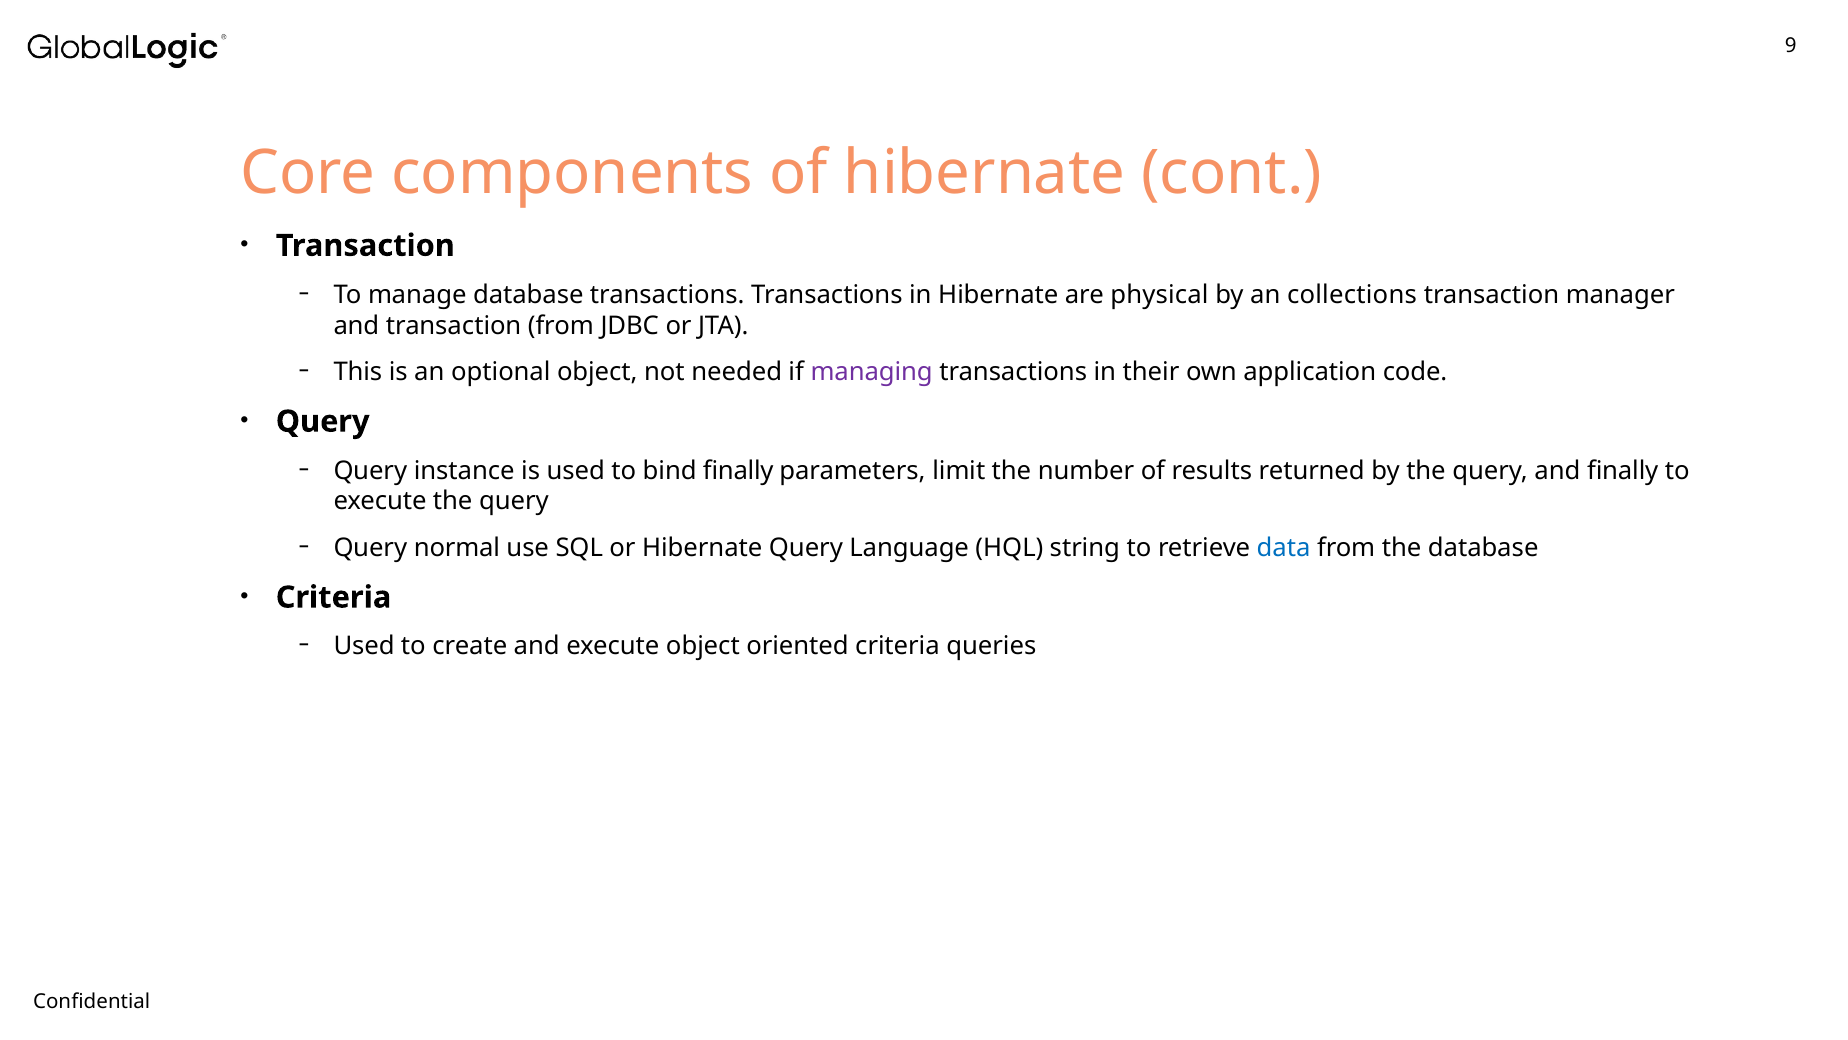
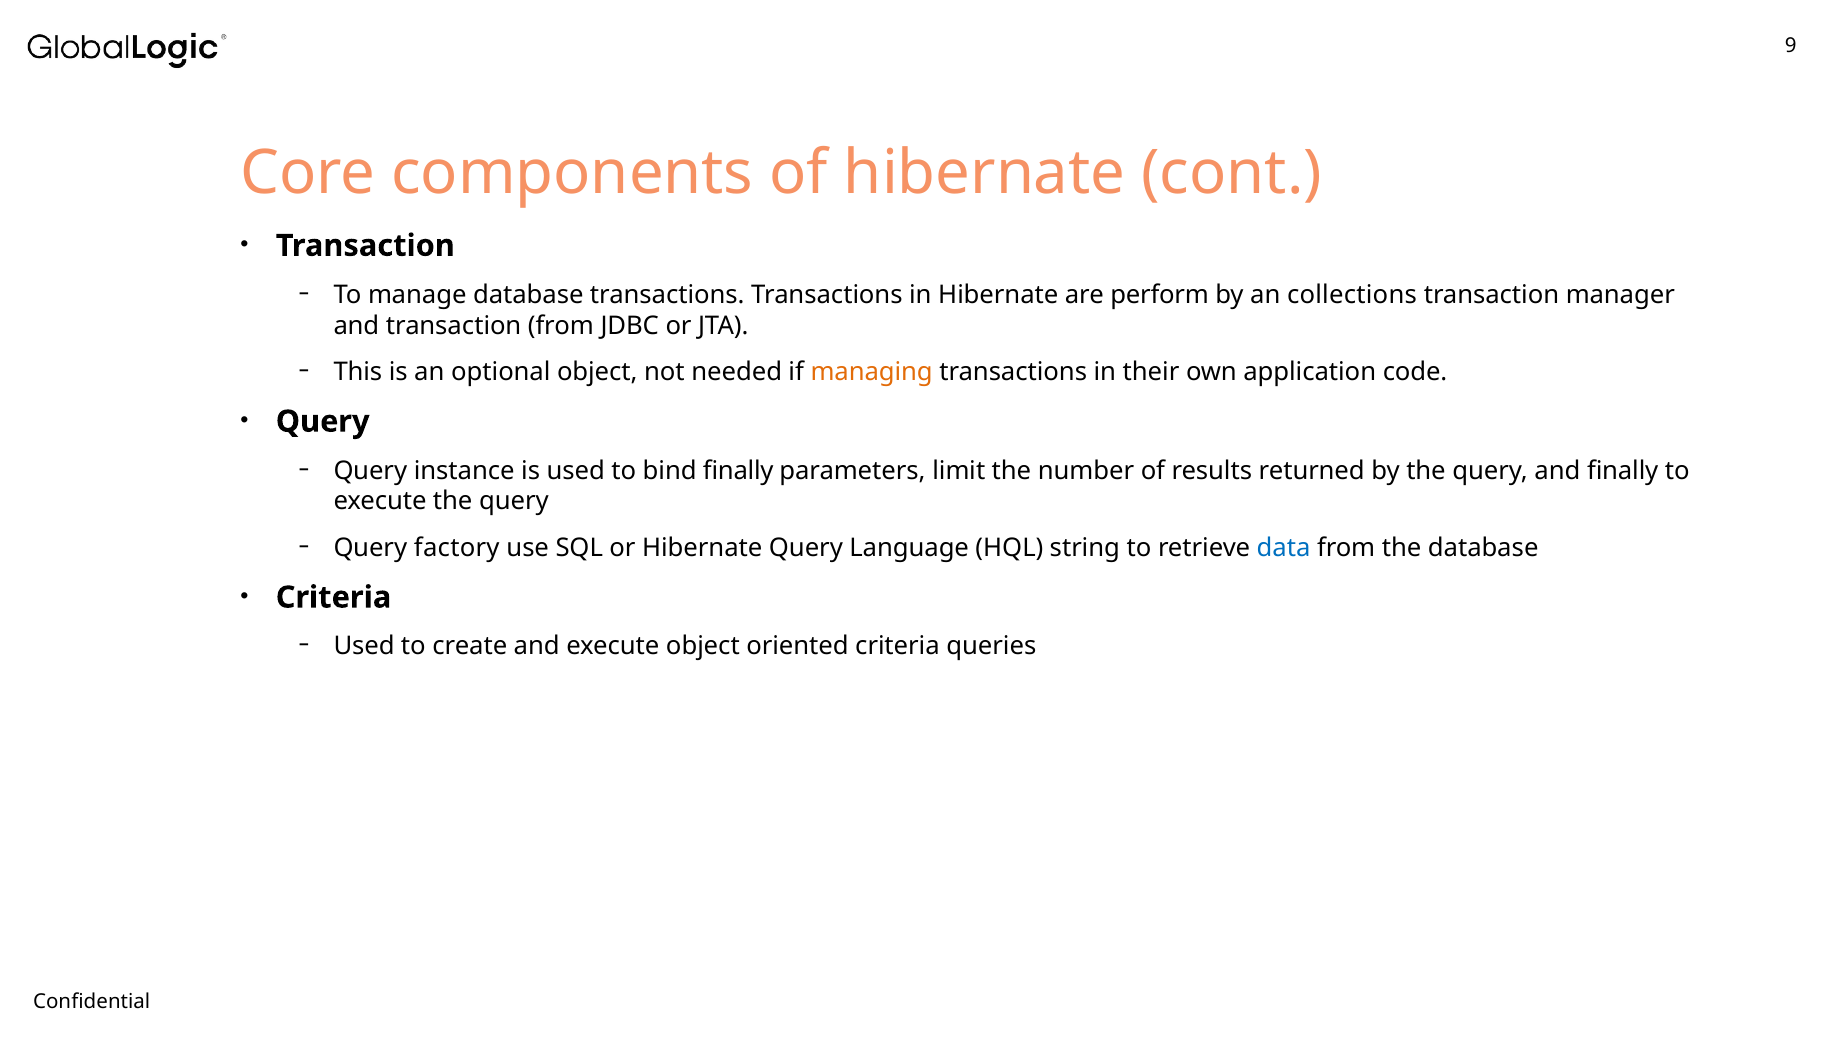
physical: physical -> perform (1160, 295)
managing colour: purple -> orange (872, 372)
normal: normal -> factory (457, 547)
